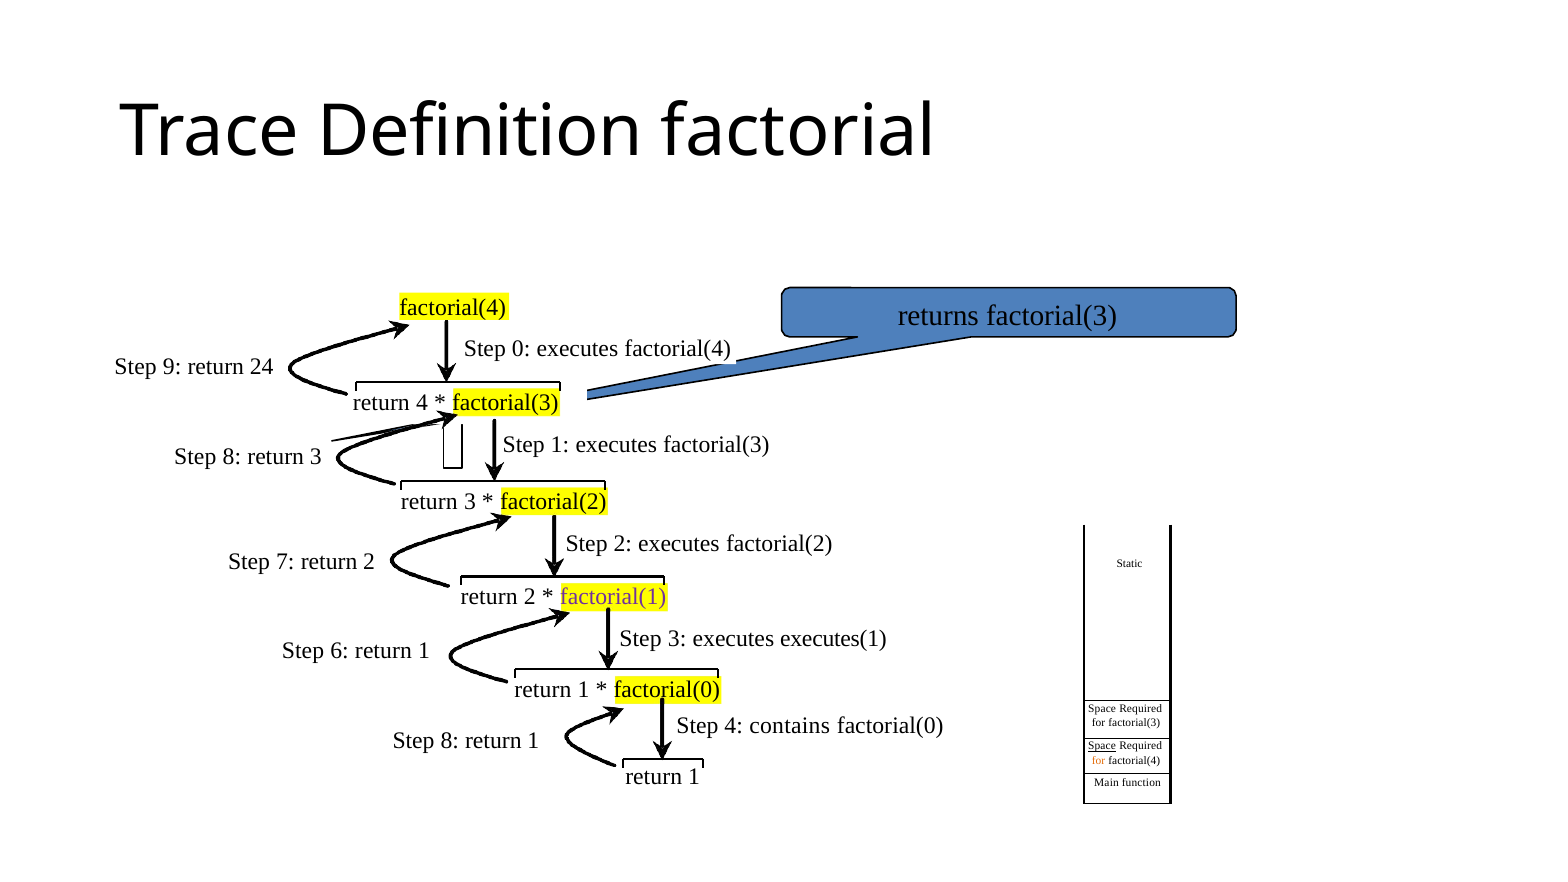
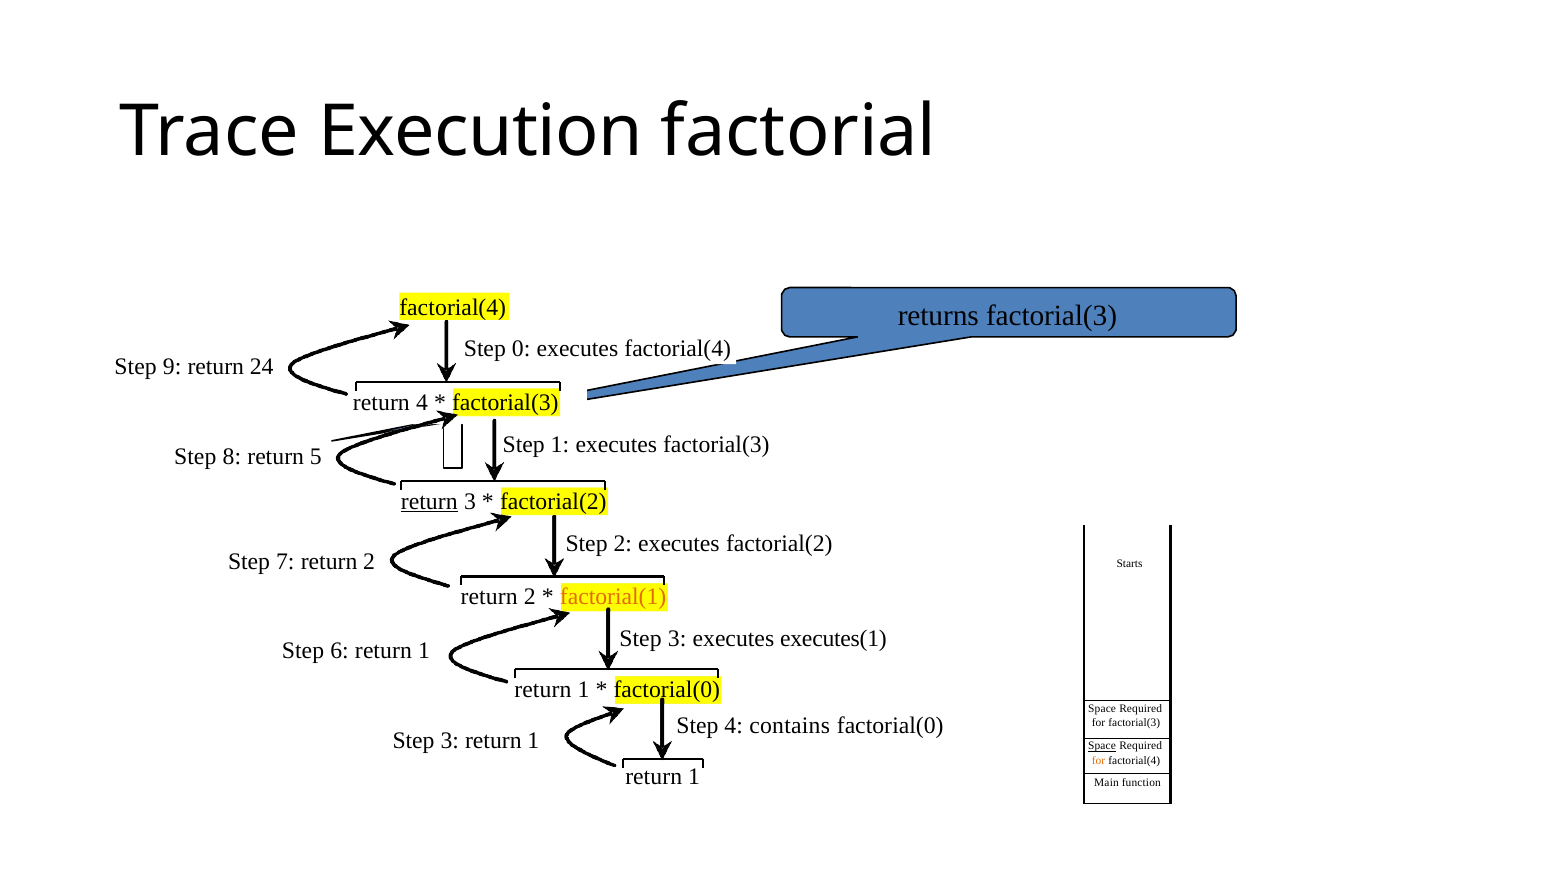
Definition: Definition -> Execution (480, 132)
8 return 3: 3 -> 5 (316, 457)
return underline: none -> present (429, 502)
Static: Static -> Starts (1130, 564)
factorial(1 colour: purple -> orange (613, 597)
8: 8 -> 3 (450, 740)
